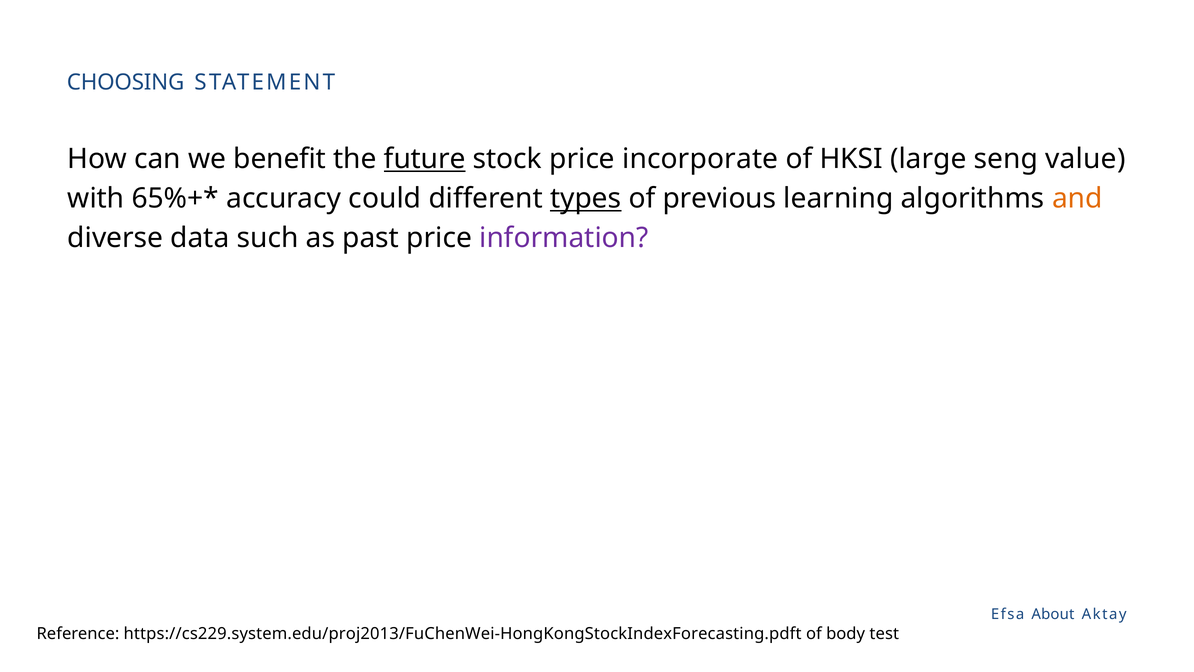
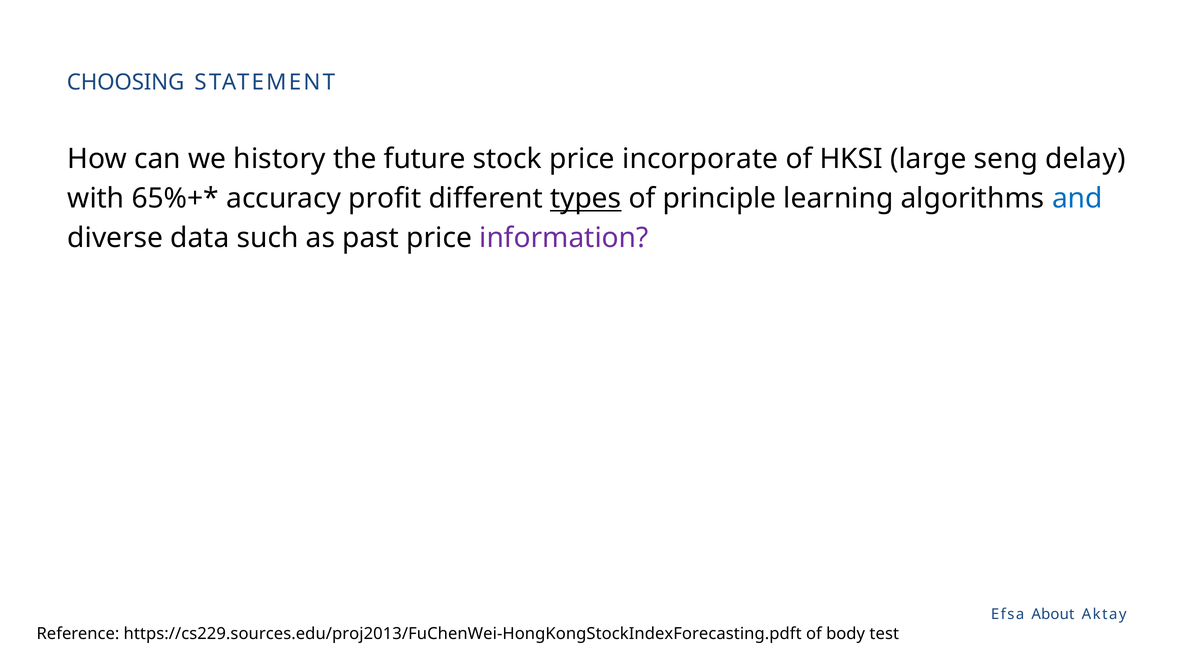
benefit: benefit -> history (280, 159)
future underline: present -> none (425, 159)
value: value -> delay (1085, 159)
could: could -> profit (385, 199)
previous: previous -> principle (719, 199)
and colour: orange -> blue (1077, 199)
https://cs229.system.edu/proj2013/FuChenWei-HongKongStockIndexForecasting.pdft: https://cs229.system.edu/proj2013/FuChenWei-HongKongStockIndexForecasting.pdft -> https://cs229.sources.edu/proj2013/FuChenWei-HongKongStockIndexForecasting.pdft (463, 633)
